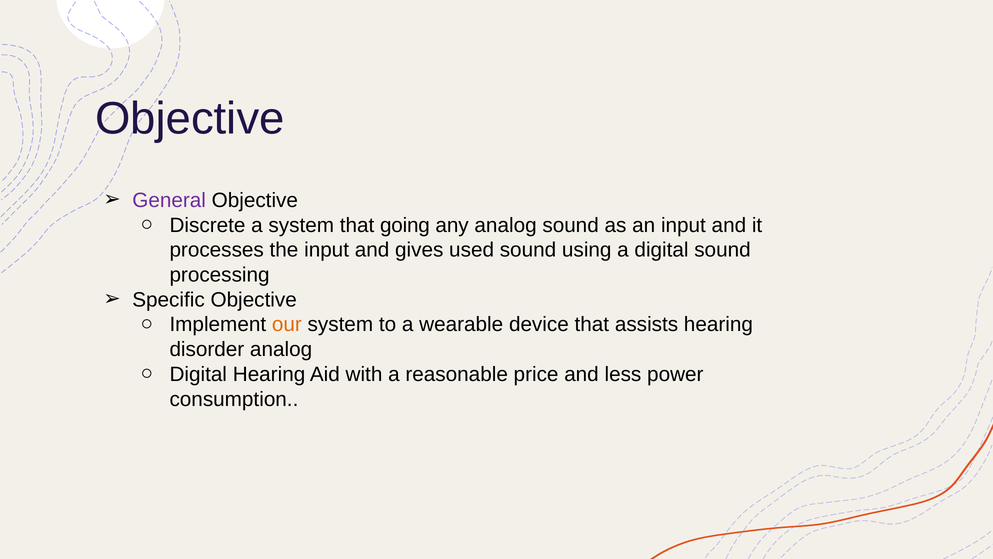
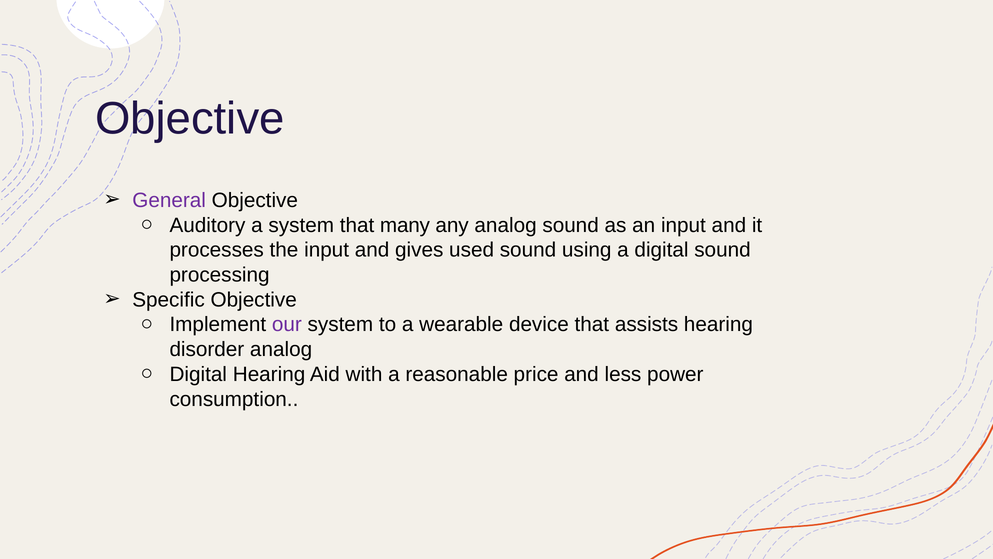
Discrete: Discrete -> Auditory (207, 225)
going: going -> many (405, 225)
our colour: orange -> purple (287, 324)
